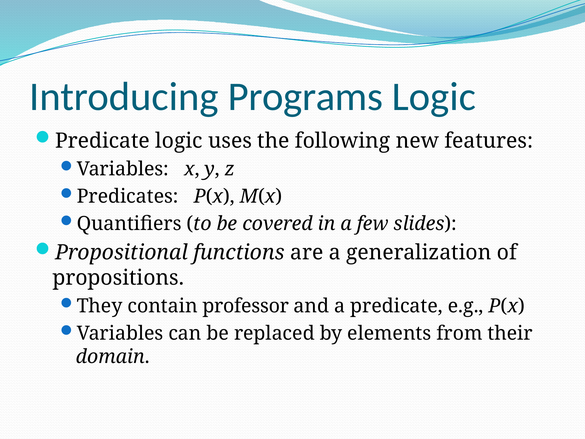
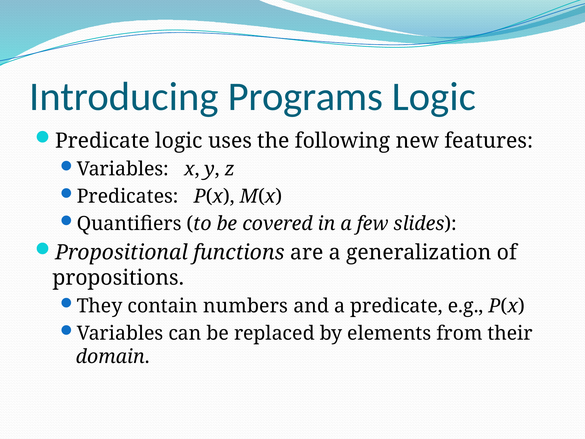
professor: professor -> numbers (246, 306)
